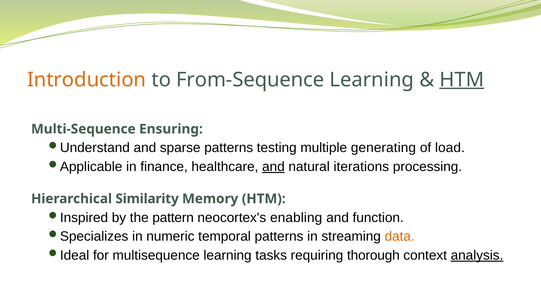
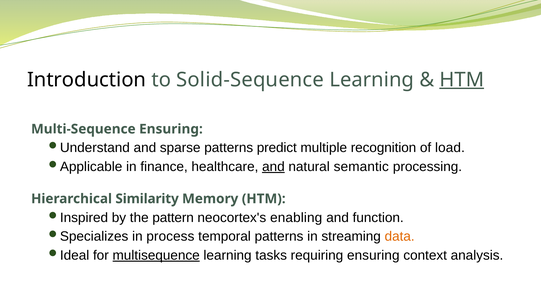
Introduction colour: orange -> black (87, 80)
From-Sequence: From-Sequence -> Solid-Sequence (250, 80)
testing: testing -> predict (277, 148)
generating: generating -> recognition (384, 148)
iterations: iterations -> semantic (361, 167)
numeric: numeric -> process (170, 237)
multisequence underline: none -> present (156, 256)
requiring thorough: thorough -> ensuring (373, 256)
analysis underline: present -> none (477, 256)
